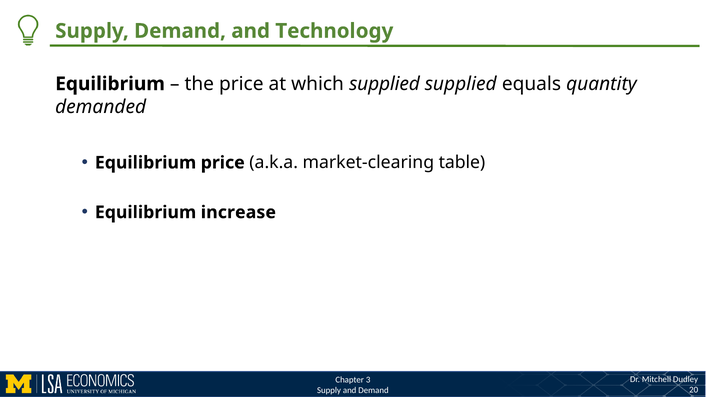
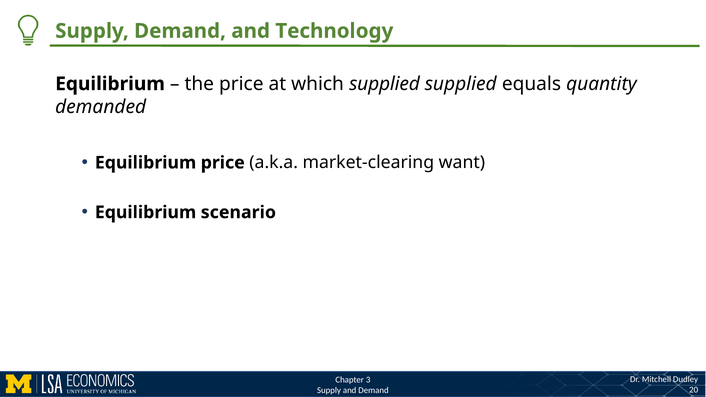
table: table -> want (462, 163)
increase: increase -> scenario (238, 212)
